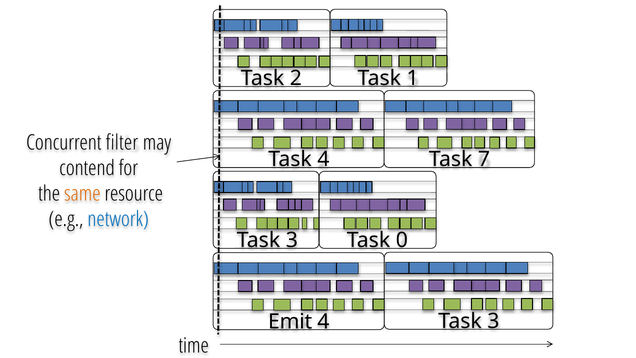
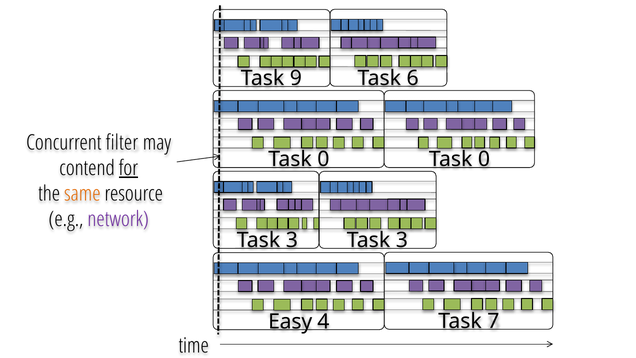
1: 1 -> 6 (413, 78)
2: 2 -> 9 (296, 78)
4: 4 -> 0 (323, 159)
7: 7 -> 0 (484, 159)
for underline: none -> present (128, 168)
network colour: blue -> purple (118, 219)
0: 0 -> 3 (402, 240)
3: 3 -> 7 (493, 321)
Emit: Emit -> Easy (290, 321)
